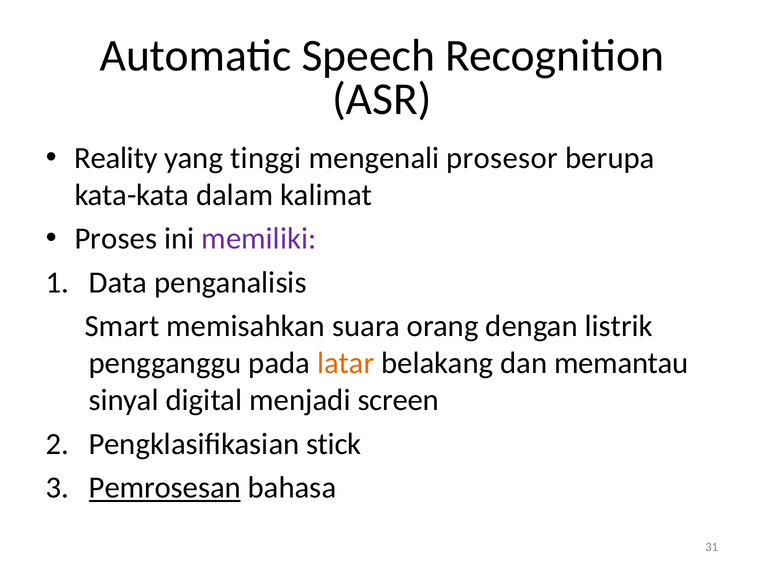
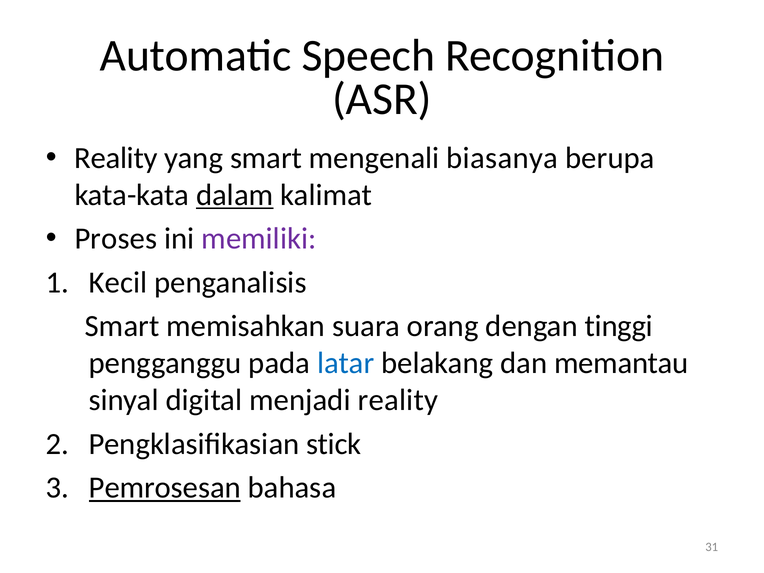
yang tinggi: tinggi -> smart (266, 158)
prosesor: prosesor -> biasanya (502, 158)
dalam underline: none -> present (235, 195)
Data: Data -> Kecil (118, 283)
listrik: listrik -> tinggi (619, 326)
latar colour: orange -> blue (346, 363)
menjadi screen: screen -> reality (398, 400)
